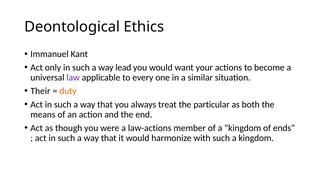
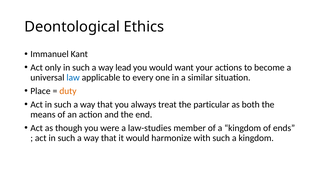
law colour: purple -> blue (73, 78)
Their: Their -> Place (40, 91)
law-actions: law-actions -> law-studies (150, 128)
